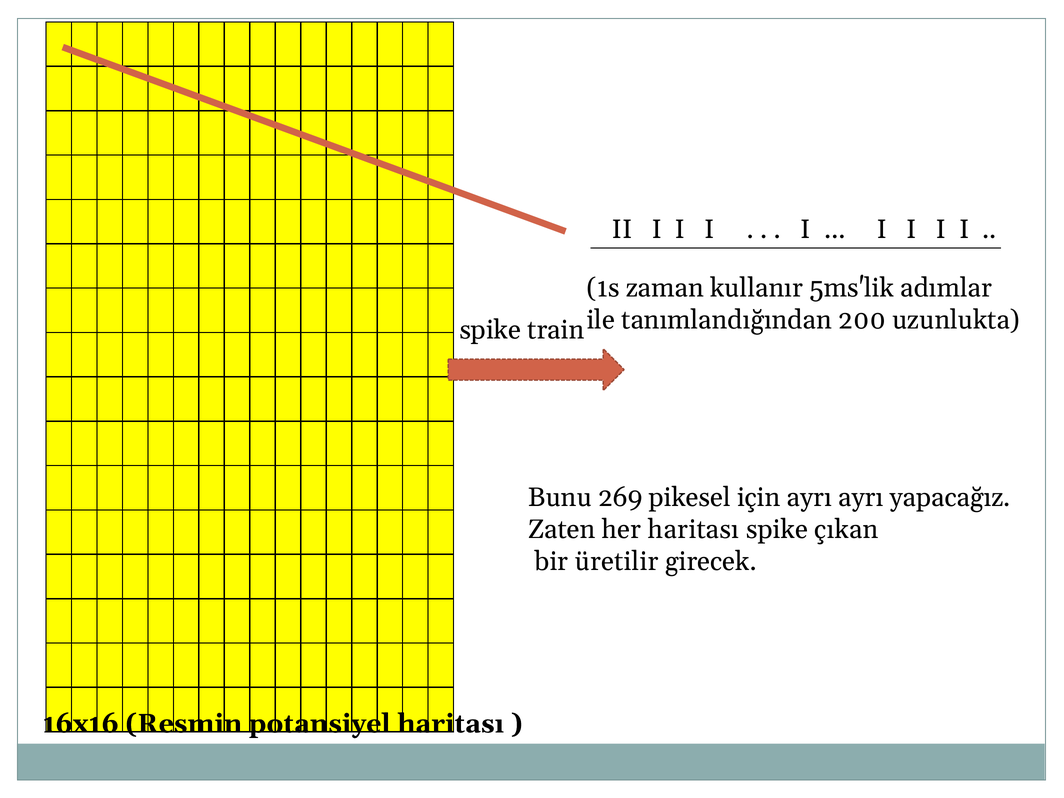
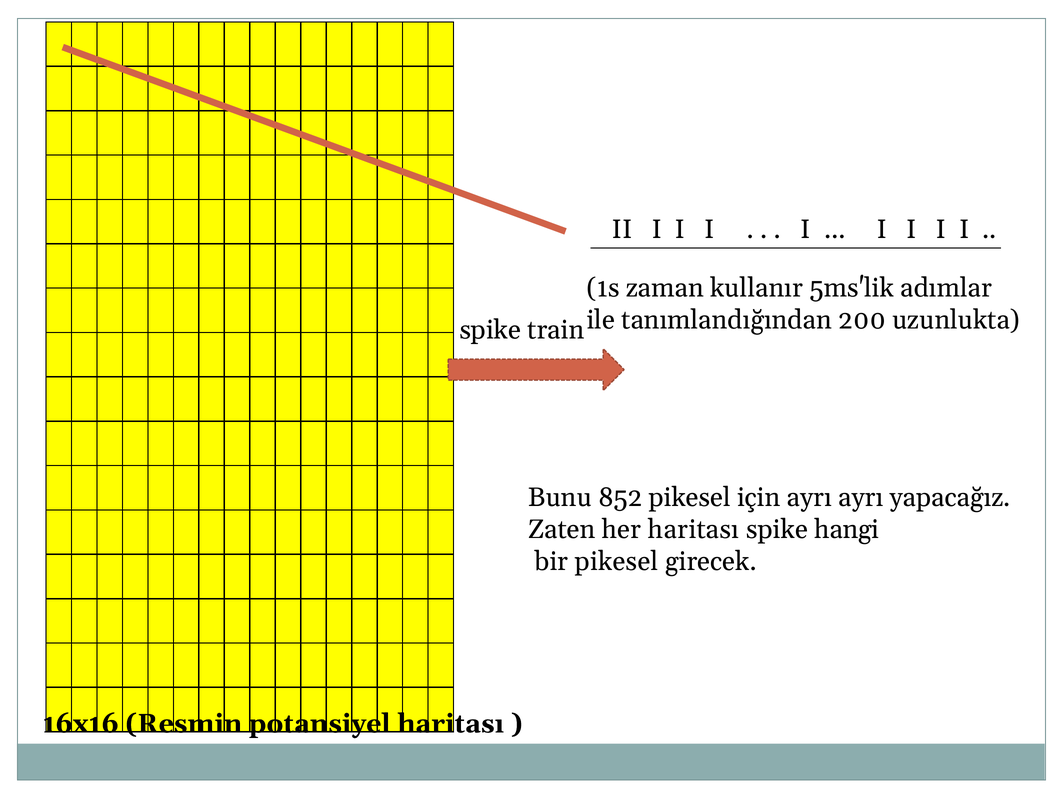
269: 269 -> 852 (620, 497)
çıkan: çıkan -> hangi (847, 529)
bir üretilir: üretilir -> pikesel (617, 561)
